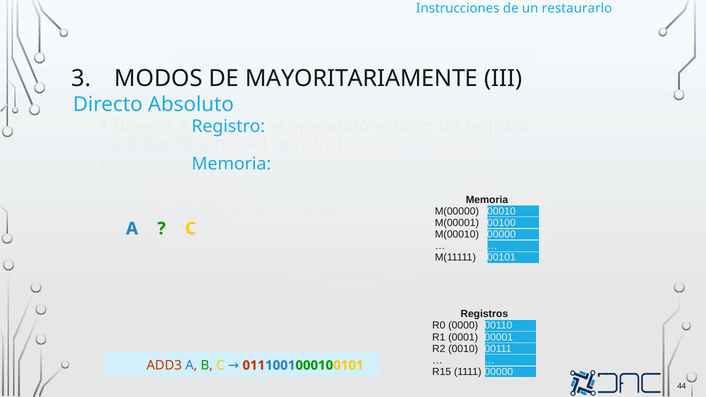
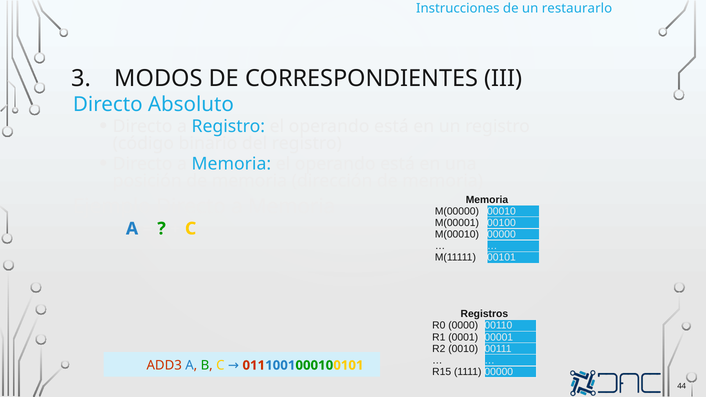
MAYORITARIAMENTE: MAYORITARIAMENTE -> CORRESPONDIENTES (362, 78)
